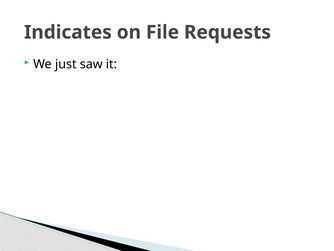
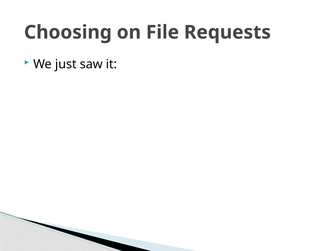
Indicates: Indicates -> Choosing (68, 32)
